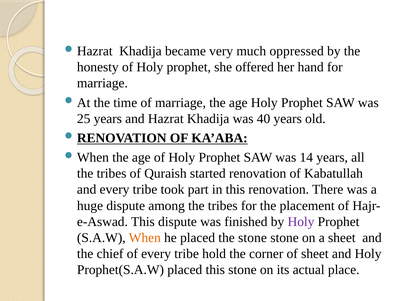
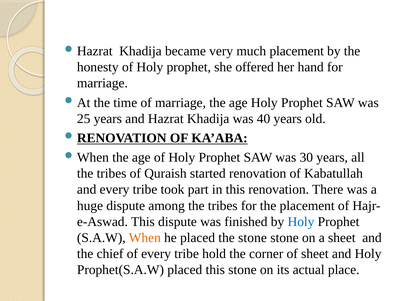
much oppressed: oppressed -> placement (297, 51)
14: 14 -> 30 (306, 158)
Holy colour: purple -> blue (301, 222)
